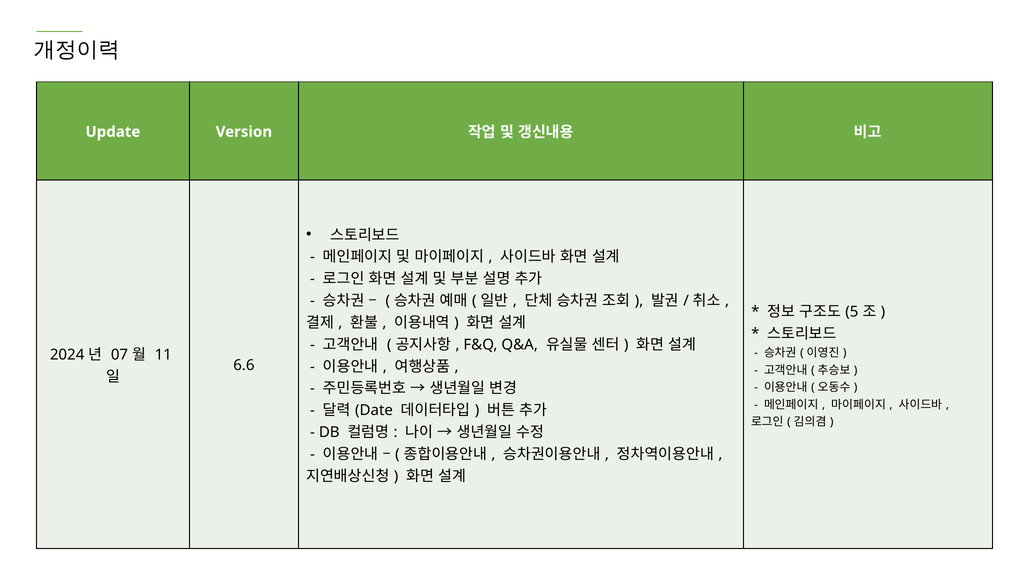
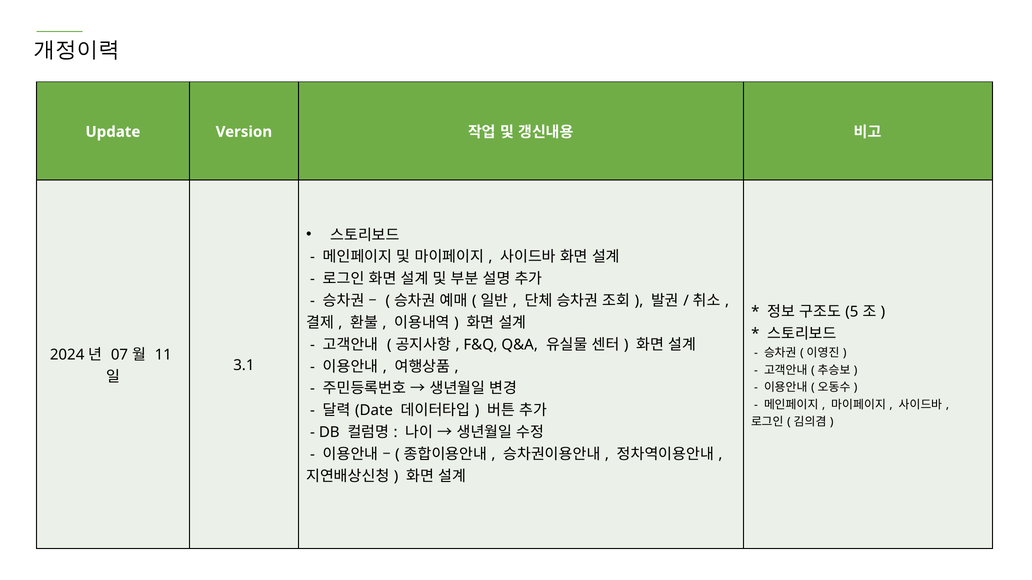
6.6: 6.6 -> 3.1 (244, 365)
